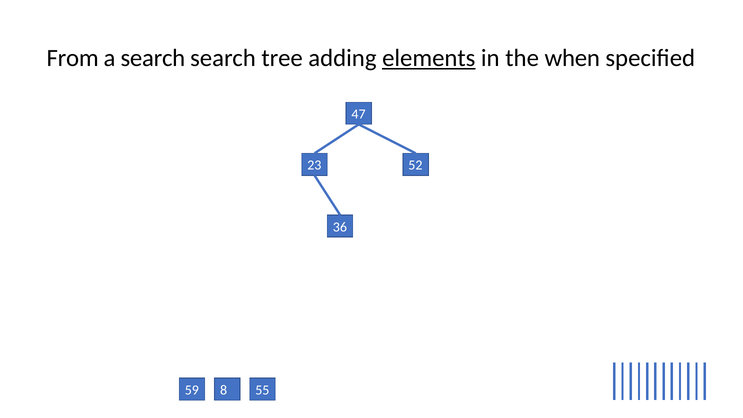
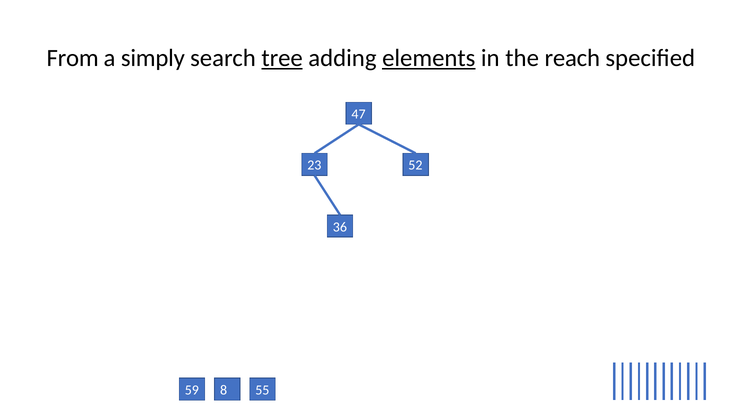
a search: search -> simply (153, 58)
tree underline: none -> present (282, 58)
when: when -> reach (572, 58)
